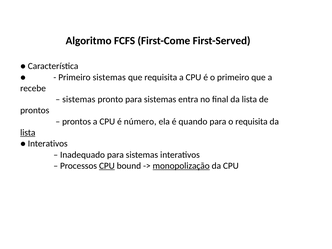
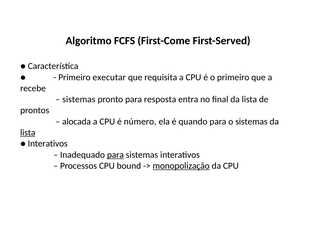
Primeiro sistemas: sistemas -> executar (109, 77)
pronto para sistemas: sistemas -> resposta (160, 99)
prontos: prontos -> alocada (77, 122)
o requisita: requisita -> sistemas (251, 122)
para underline: none -> present (115, 155)
CPU underline: present -> none (107, 166)
